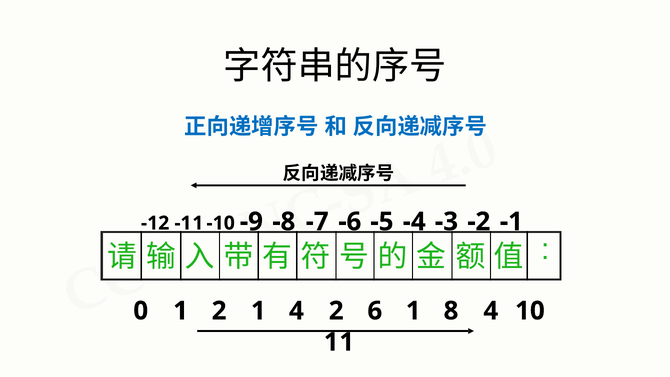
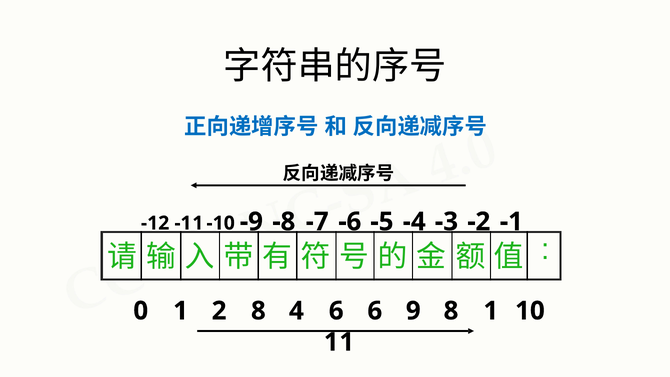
2 1: 1 -> 8 (258, 311)
4 2: 2 -> 6 (336, 311)
6 1: 1 -> 9 (413, 311)
8 4: 4 -> 1 (491, 311)
